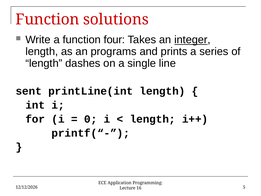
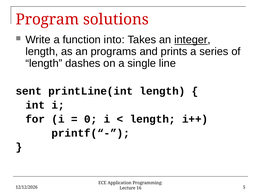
Function: Function -> Program (47, 19)
four: four -> into (114, 40)
